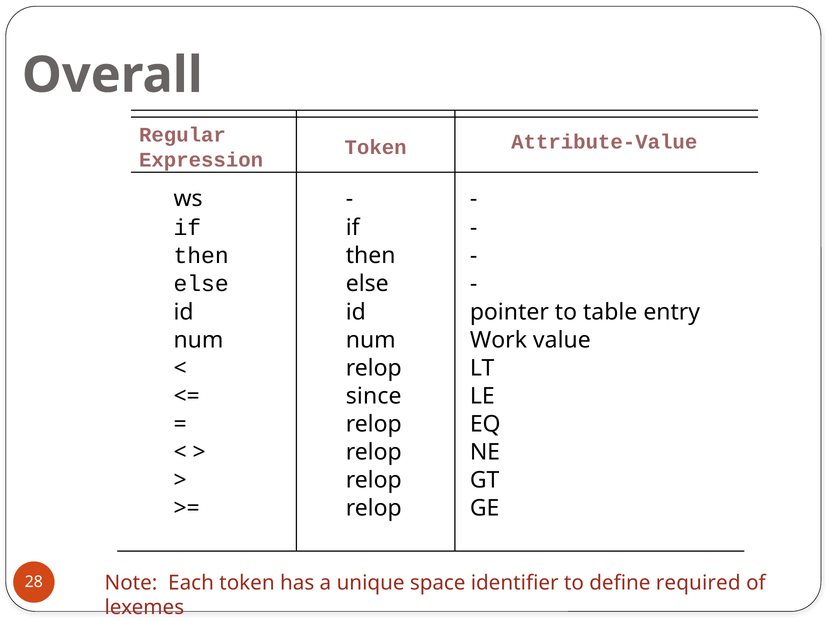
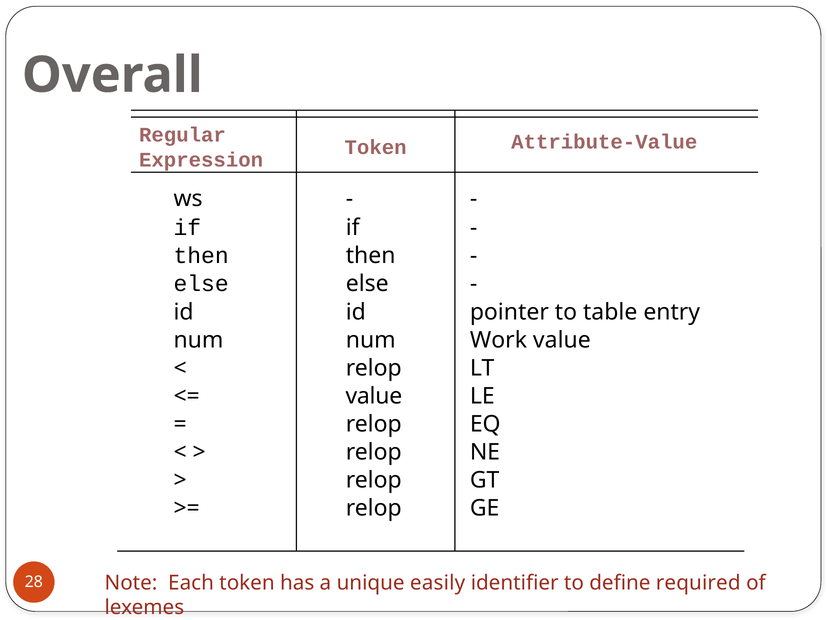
since: since -> value (374, 396)
space: space -> easily (438, 583)
